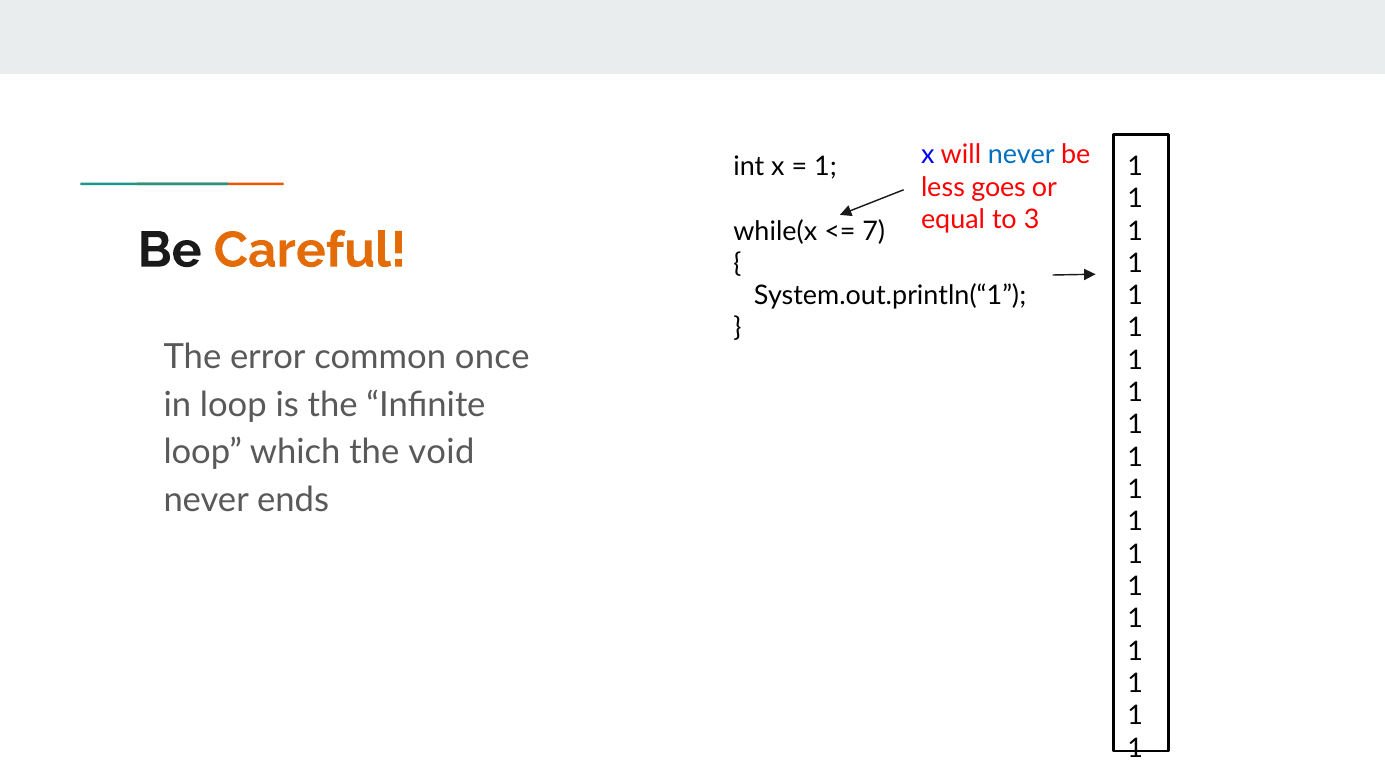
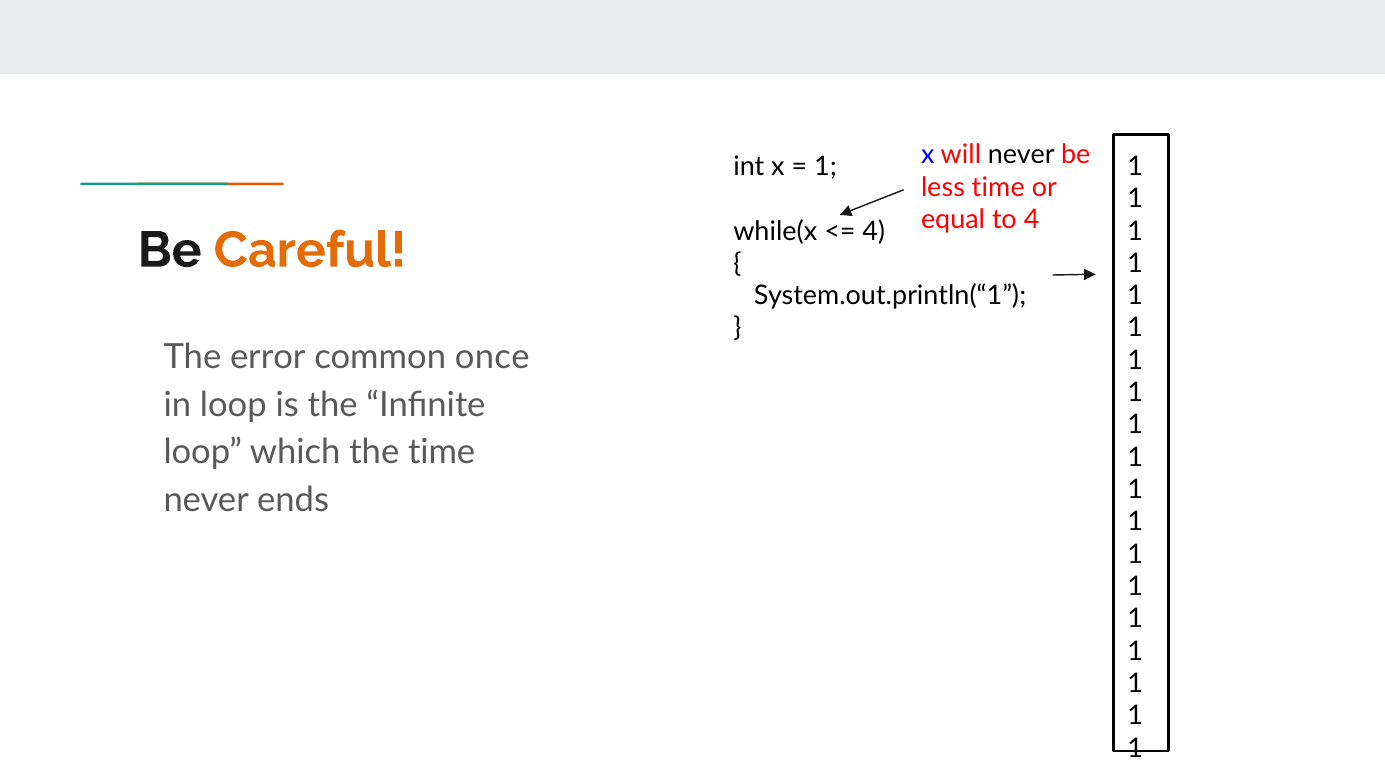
never colour: blue -> black (1021, 155)
less goes: goes -> time (998, 187)
to 3: 3 -> 4 (1032, 220)
7: 7 -> 4 (874, 231)
the void: void -> time (442, 452)
